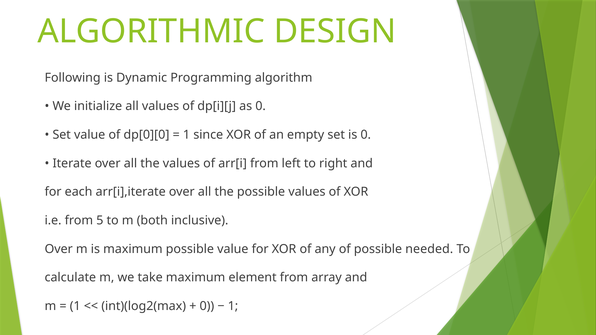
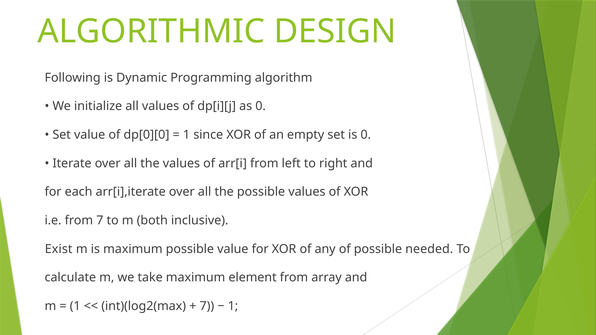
from 5: 5 -> 7 (100, 221)
Over: Over -> Exist (59, 249)
0: 0 -> 7 (207, 306)
